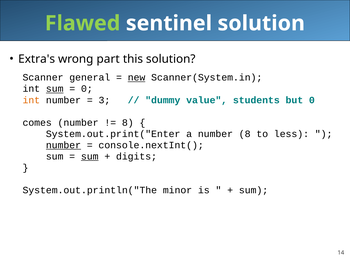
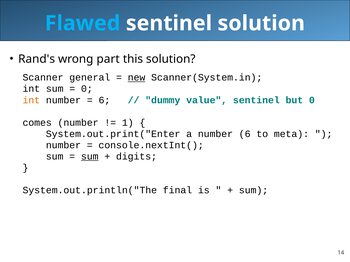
Flawed colour: light green -> light blue (83, 23)
Extra's: Extra's -> Rand's (37, 59)
sum underline: present -> none (55, 89)
3: 3 -> 6 (104, 100)
value students: students -> sentinel (256, 100)
8: 8 -> 1 (128, 123)
number 8: 8 -> 6 (245, 134)
less: less -> meta (291, 134)
number underline: present -> none (63, 145)
minor: minor -> final (178, 191)
